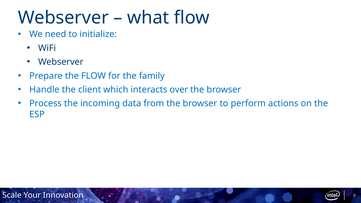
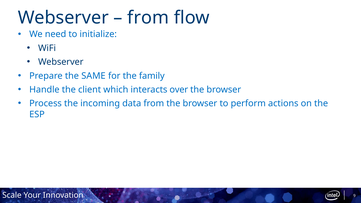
what: what -> from (148, 18)
the FLOW: FLOW -> SAME (93, 76)
